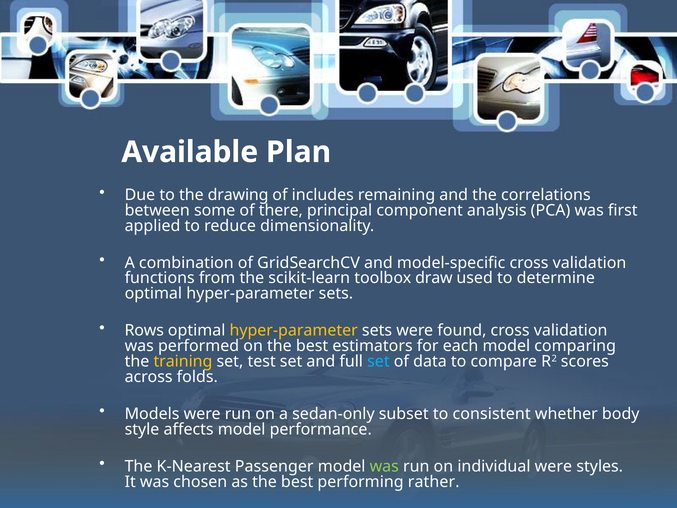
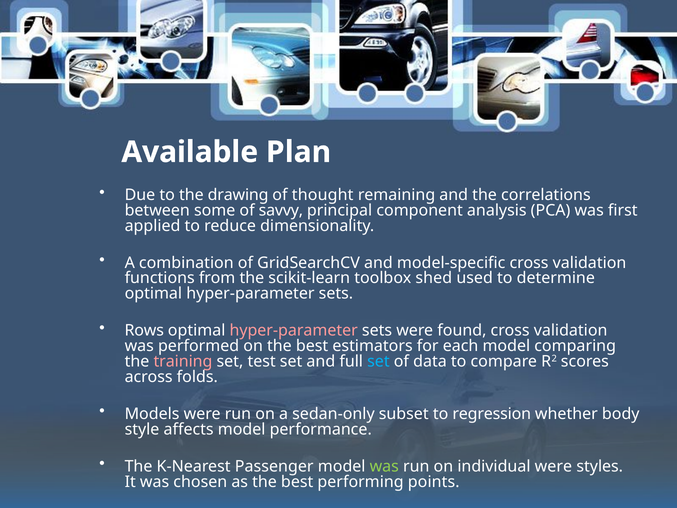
includes: includes -> thought (323, 195)
there: there -> savvy (281, 210)
draw: draw -> shed (434, 278)
hyper-parameter colour: yellow -> pink (294, 331)
training colour: yellow -> pink (183, 361)
consistent: consistent -> regression (492, 414)
rather: rather -> points (434, 481)
